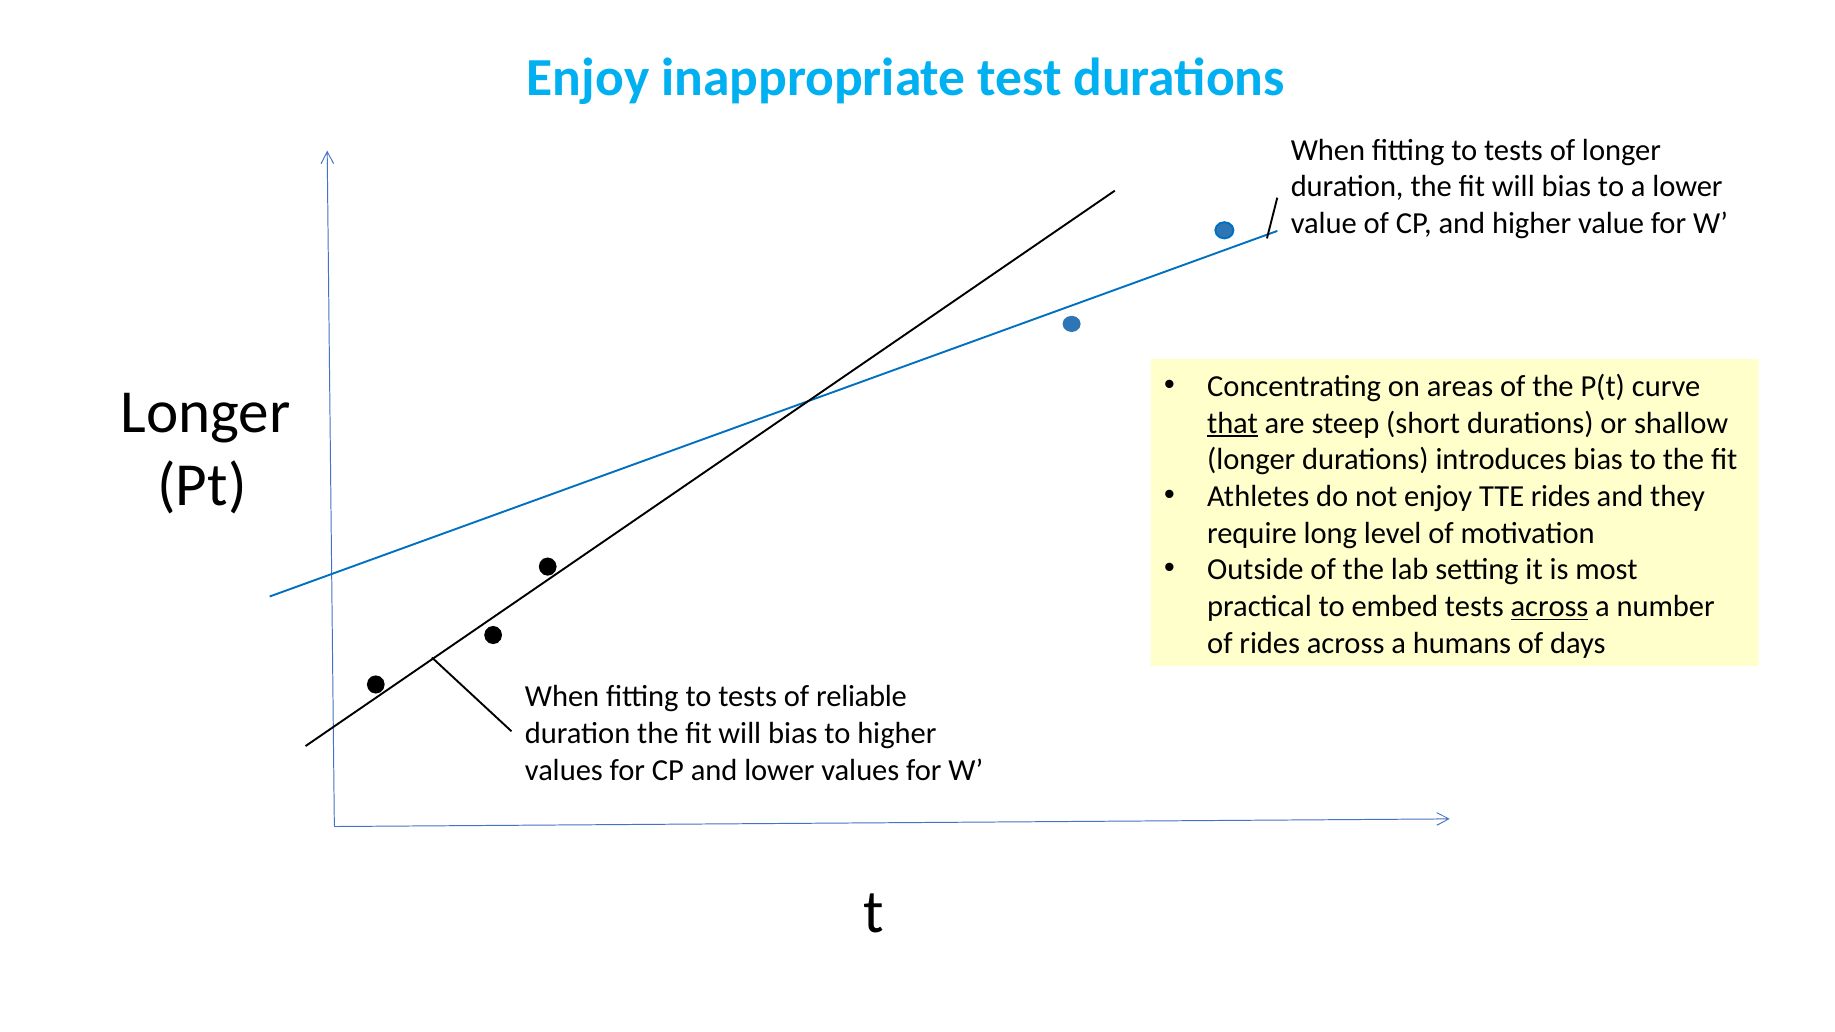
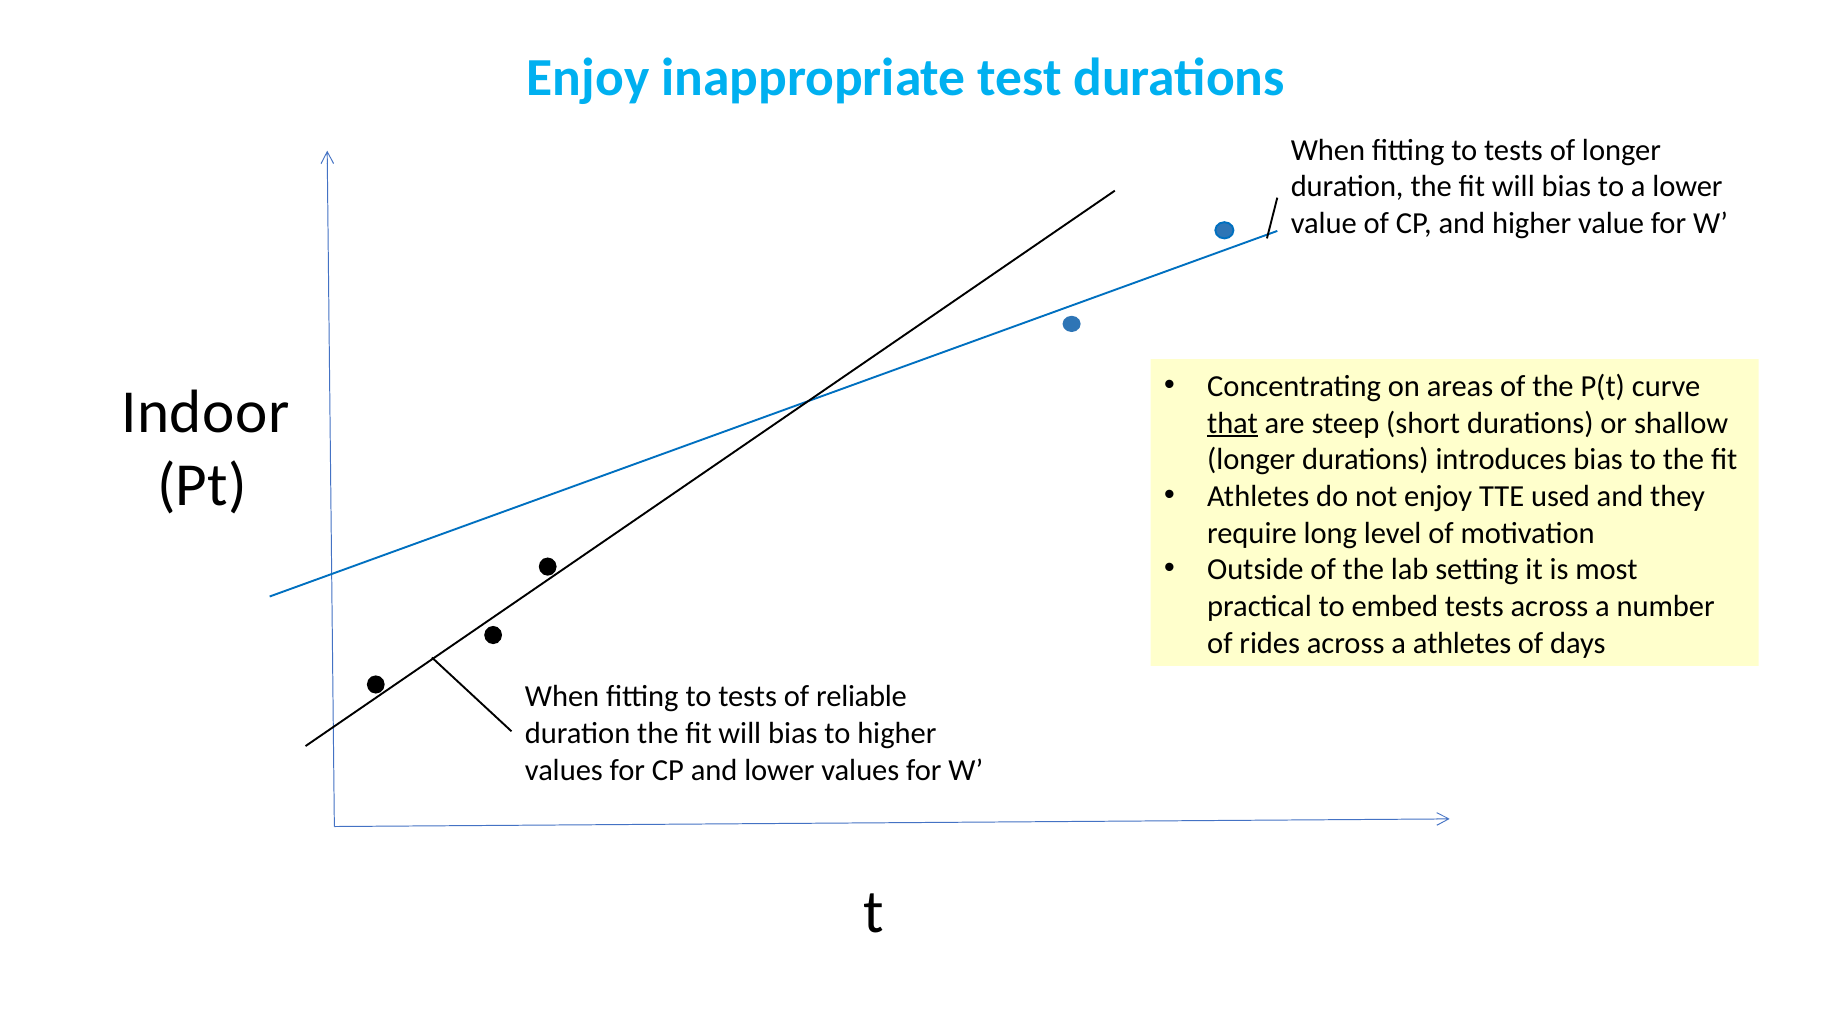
Longer: Longer -> Indoor (205, 412)
TTE rides: rides -> used (1561, 496)
across underline: present -> none (1550, 606)
a humans: humans -> athletes (1462, 643)
